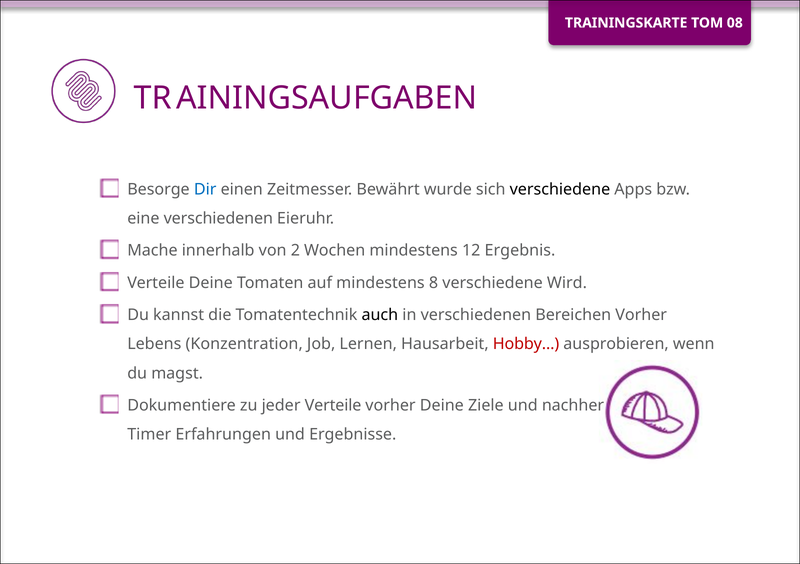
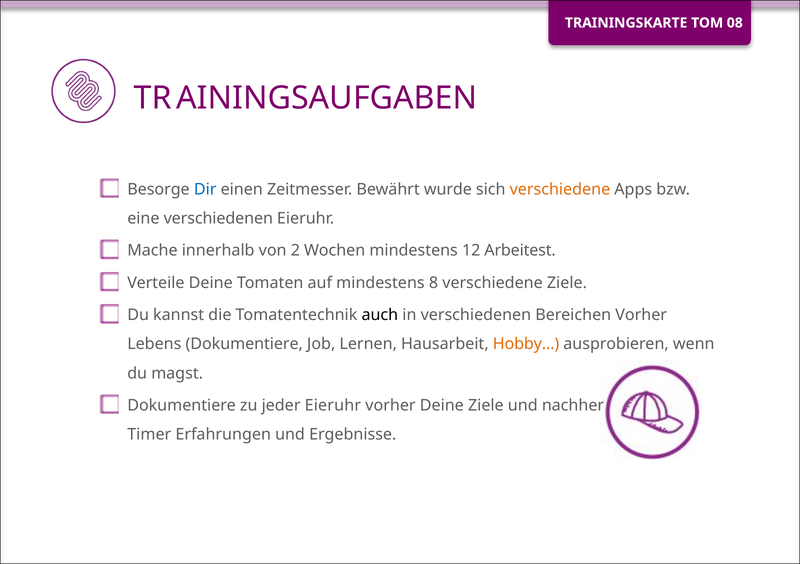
verschiedene colour: black -> orange (560, 189)
Ergebnis: Ergebnis -> Arbeitest (520, 251)
verschiedene Wird: Wird -> Ziele (567, 283)
Lebens Konzentration: Konzentration -> Dokumentiere (244, 344)
Hobby… colour: red -> orange (526, 344)
jeder Verteile: Verteile -> Eieruhr (333, 405)
